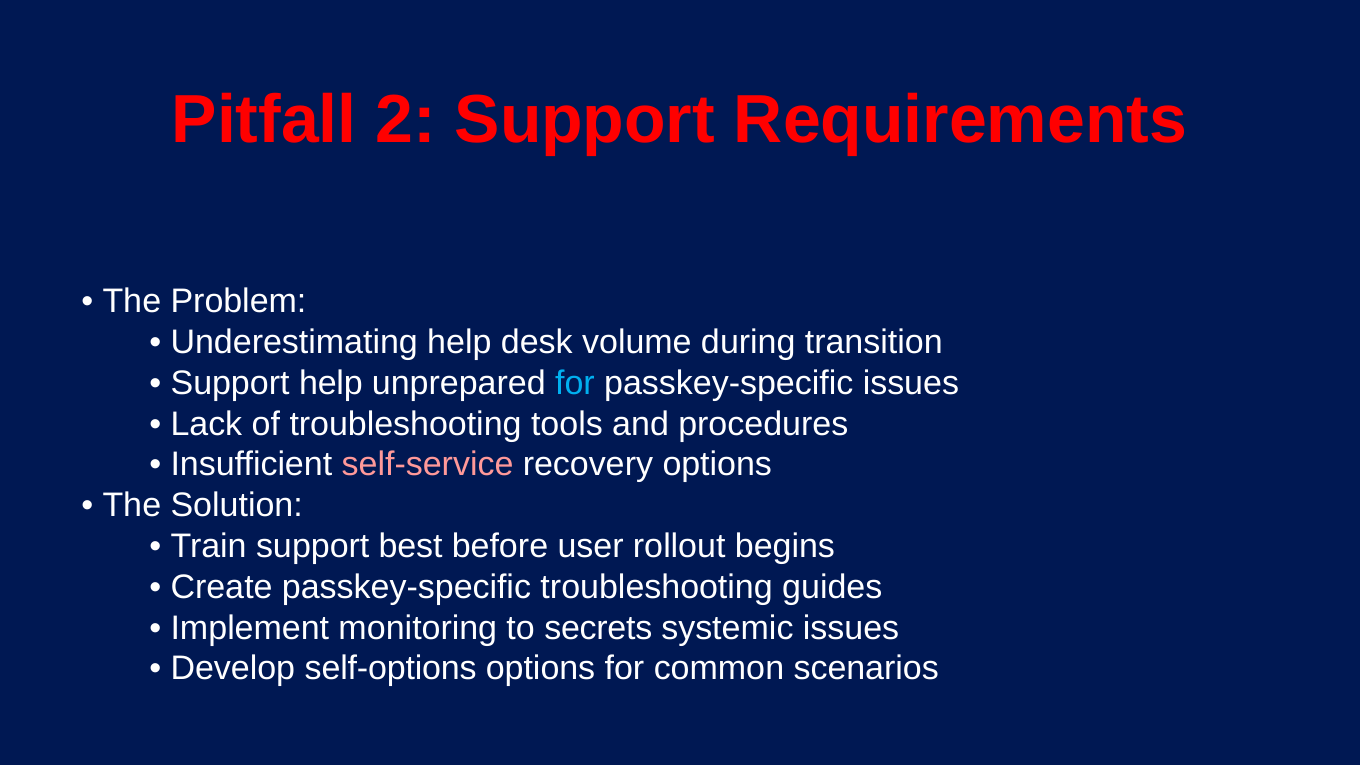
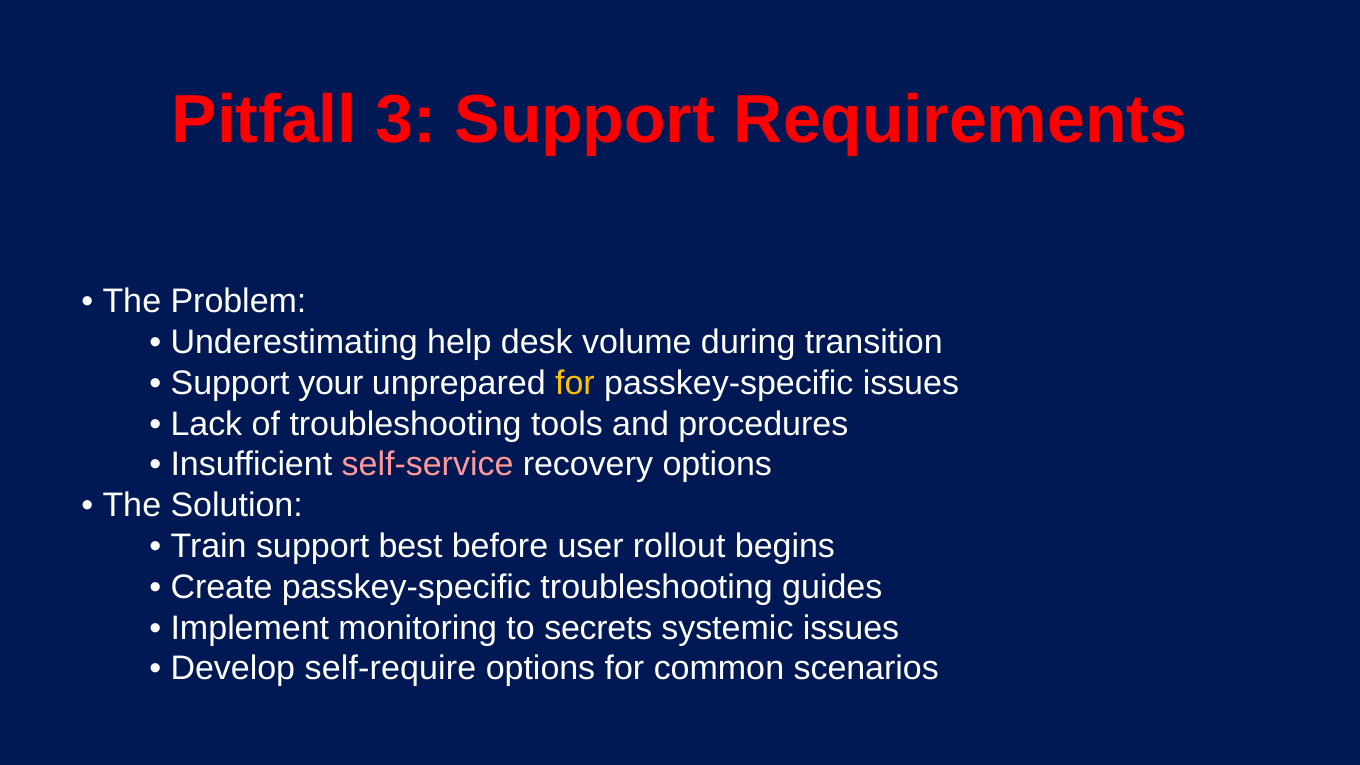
2: 2 -> 3 (406, 120)
Support help: help -> your (331, 383)
for colour: light blue -> yellow (575, 383)
self-options: self-options -> self-require (390, 669)
